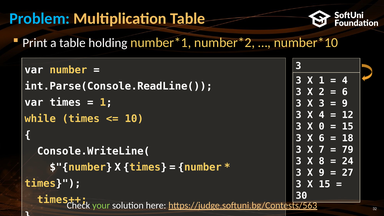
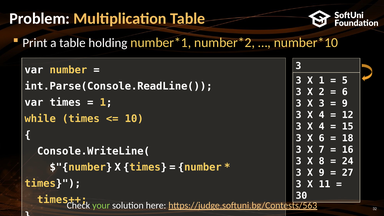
Problem colour: light blue -> white (40, 19)
4: 4 -> 5 (345, 81)
0: 0 -> 4 (322, 127)
79: 79 -> 16 (348, 150)
X 15: 15 -> 11 (325, 184)
